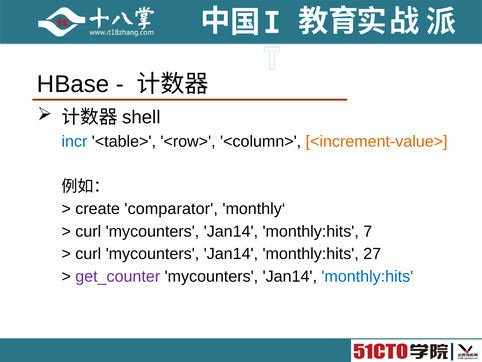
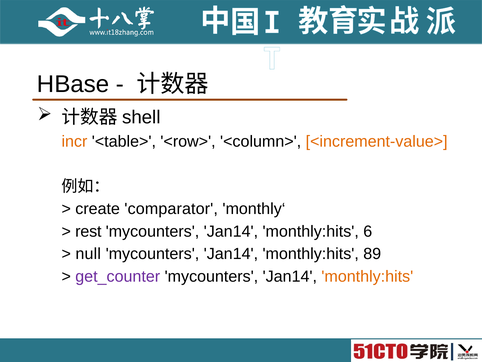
incr colour: blue -> orange (74, 141)
curl: curl -> rest (88, 231)
7: 7 -> 6 (368, 231)
curl: curl -> null (88, 254)
27: 27 -> 89 (372, 254)
monthly:hits colour: blue -> orange (367, 276)
